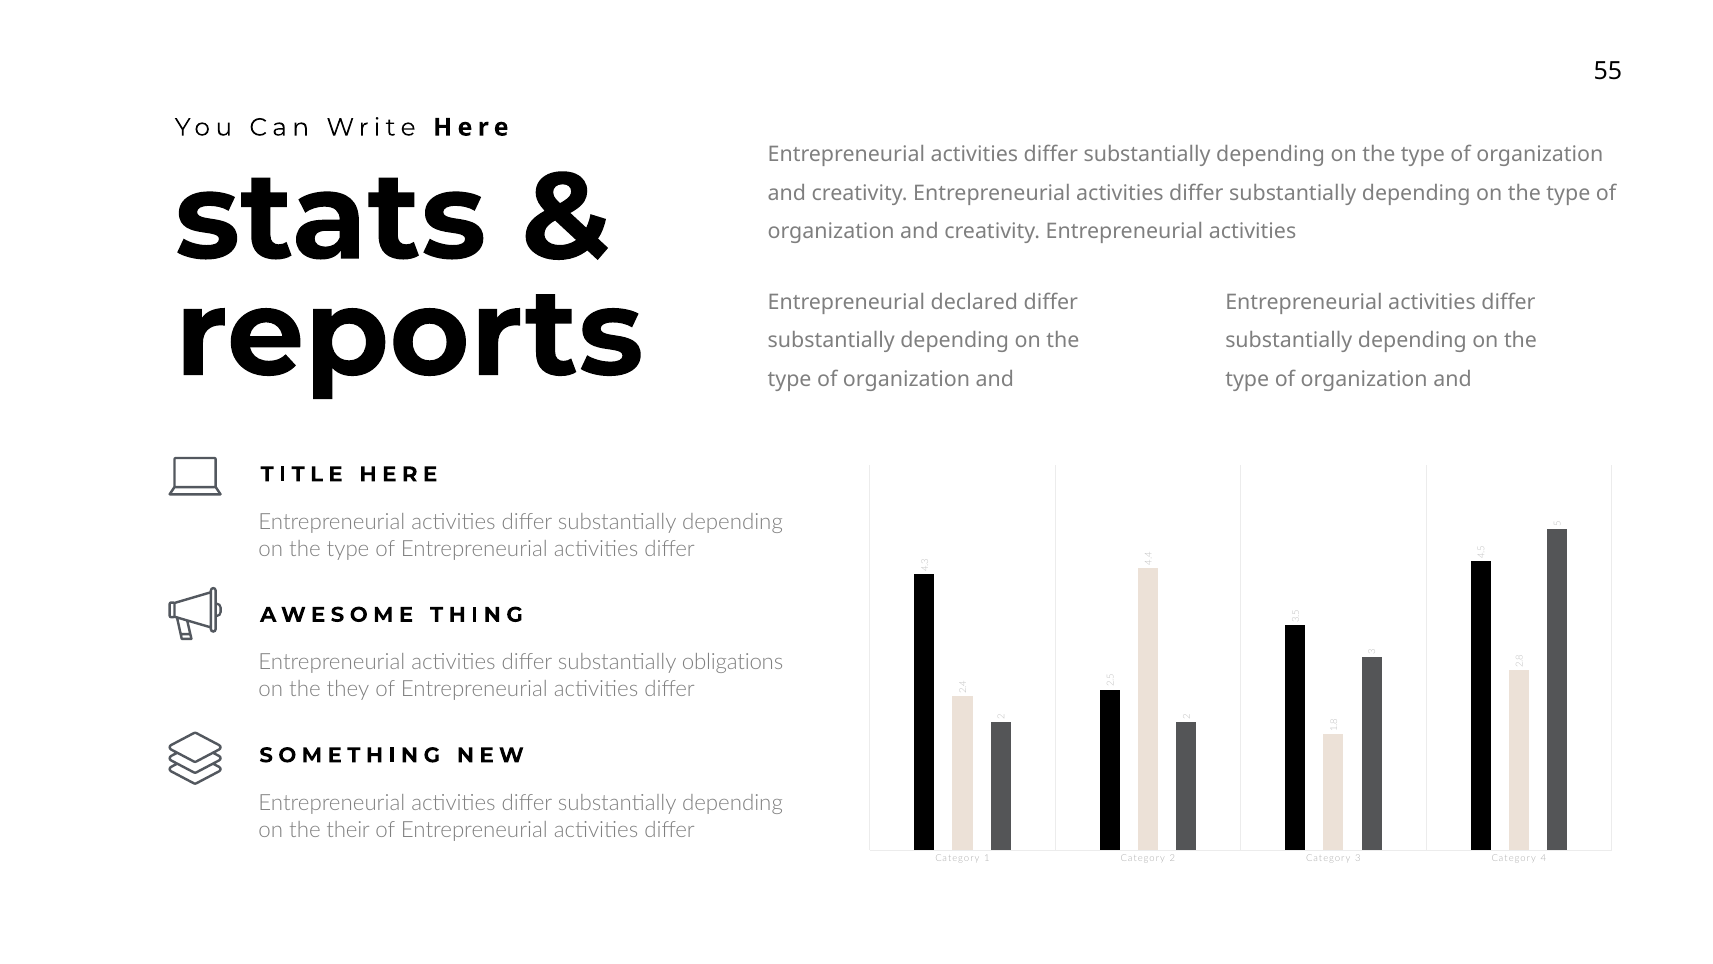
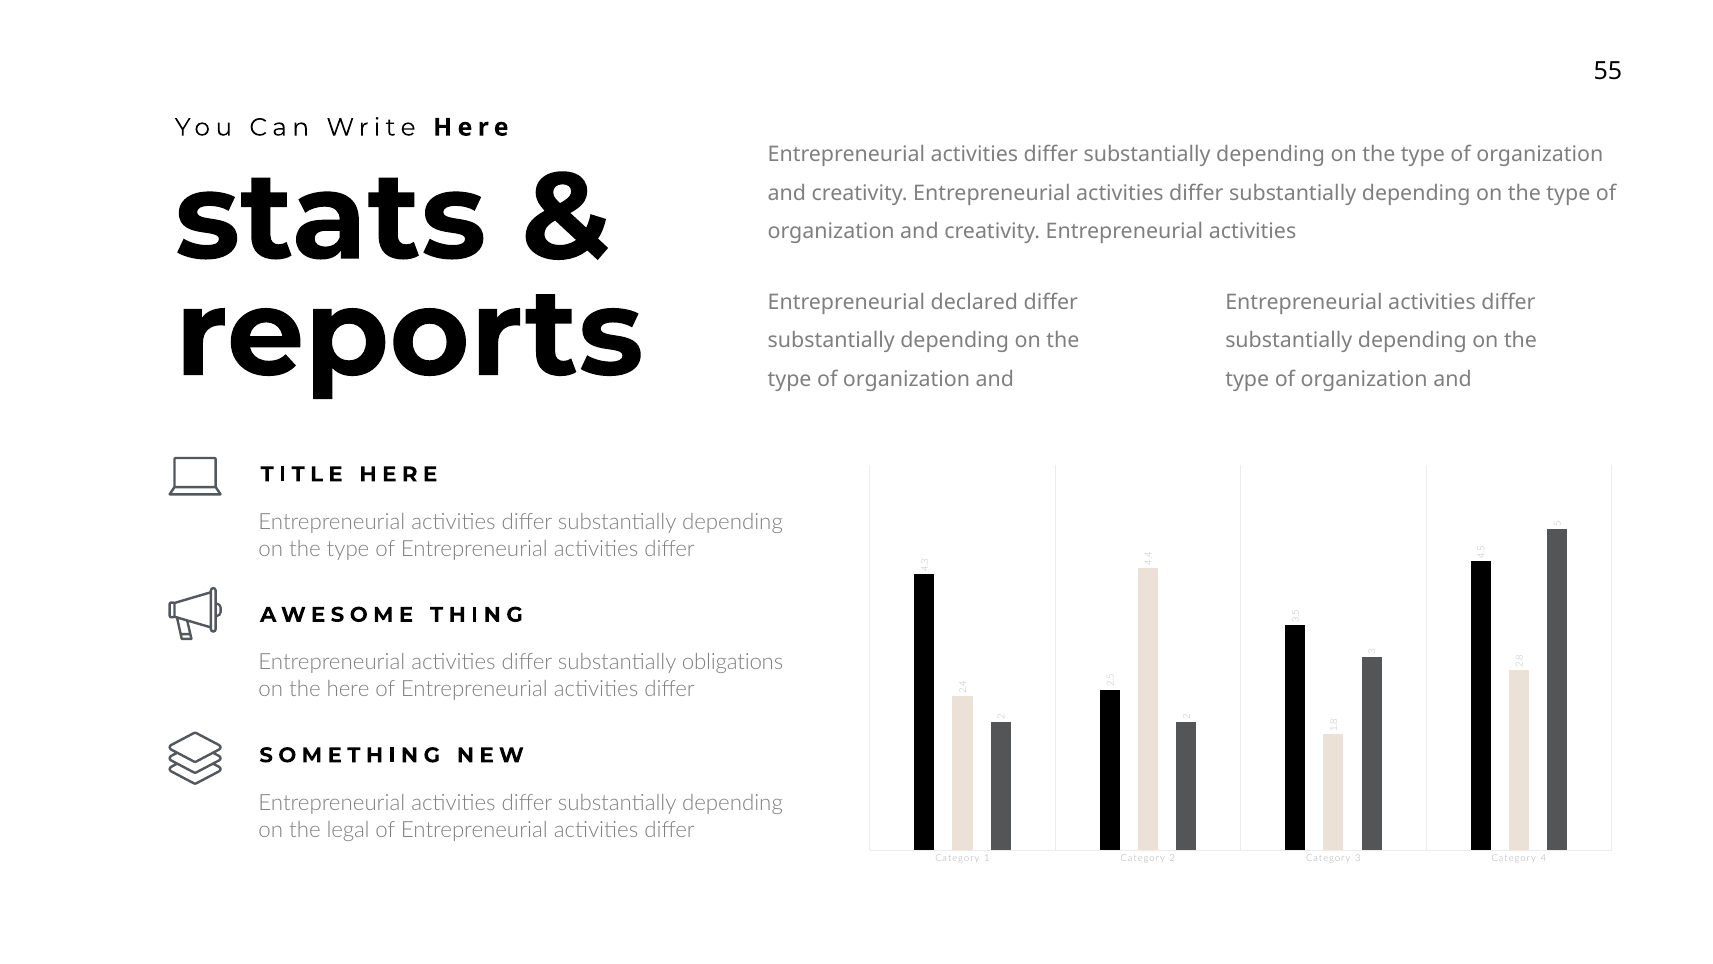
the they: they -> here (348, 689)
their: their -> legal (348, 830)
